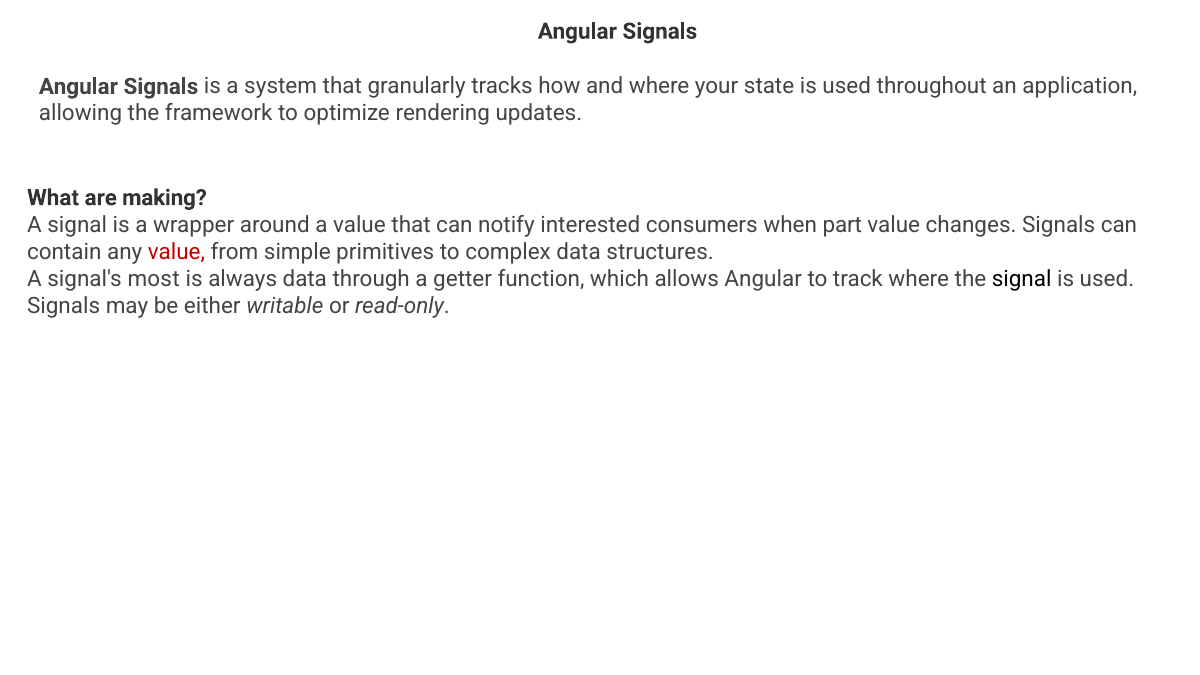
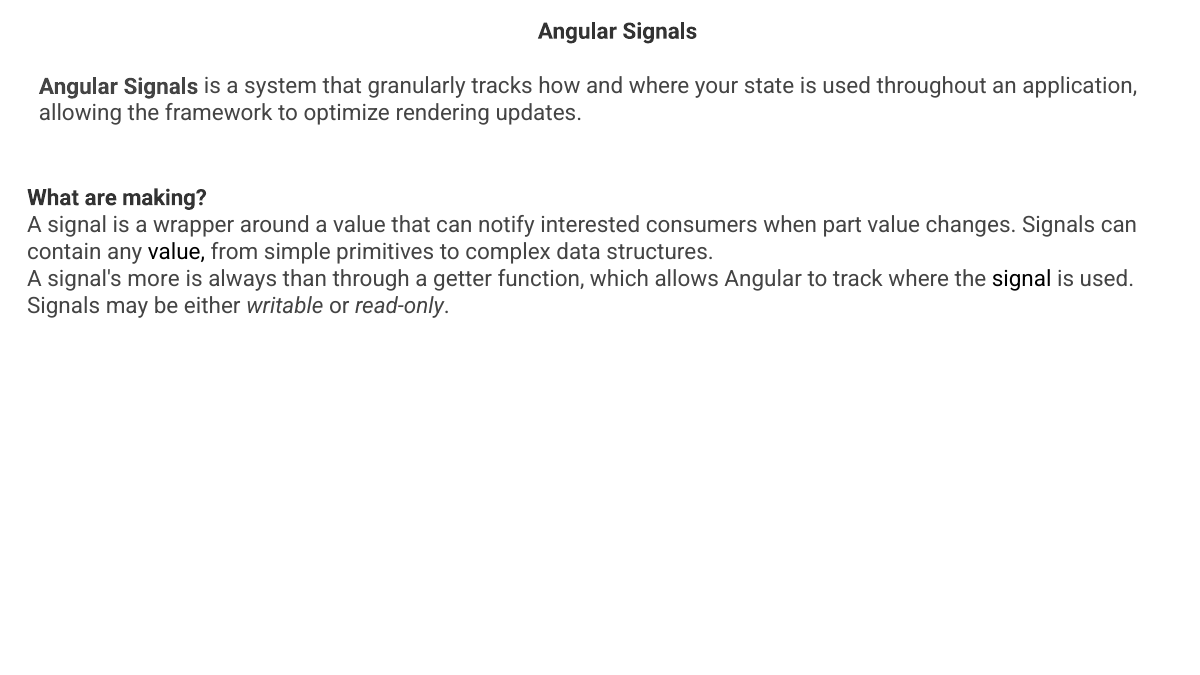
value colour: red -> black (176, 252)
most: most -> more (154, 279)
always data: data -> than (305, 279)
